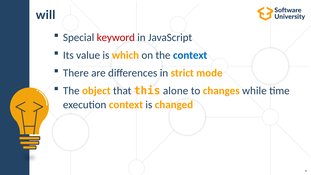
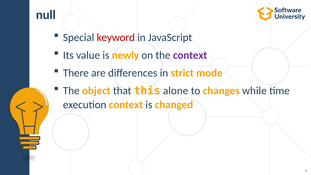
will: will -> null (46, 15)
which: which -> newly (125, 55)
context colour: blue -> purple (190, 55)
